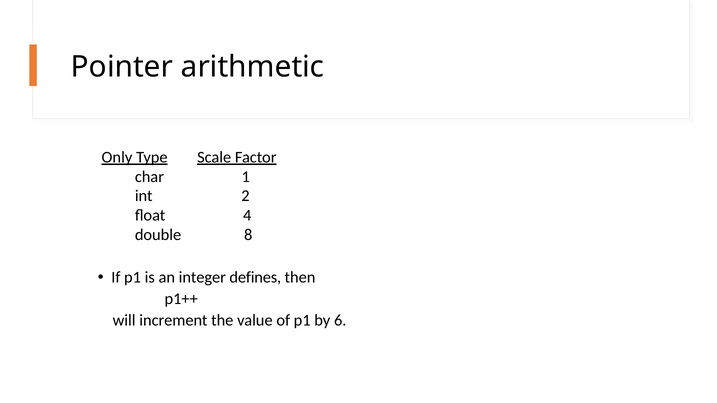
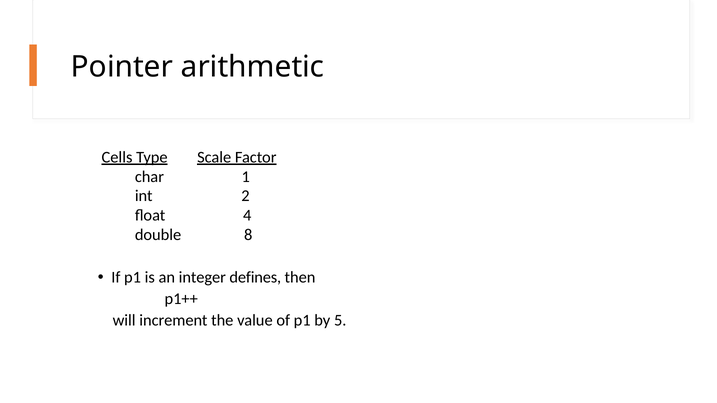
Only: Only -> Cells (117, 157)
6: 6 -> 5 (340, 321)
